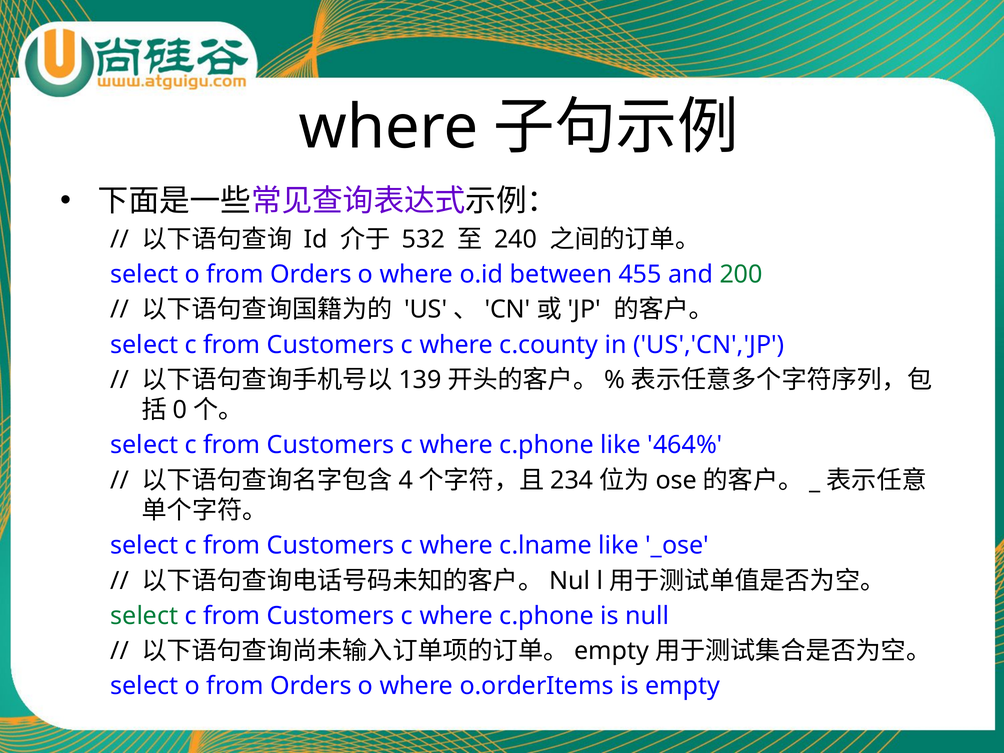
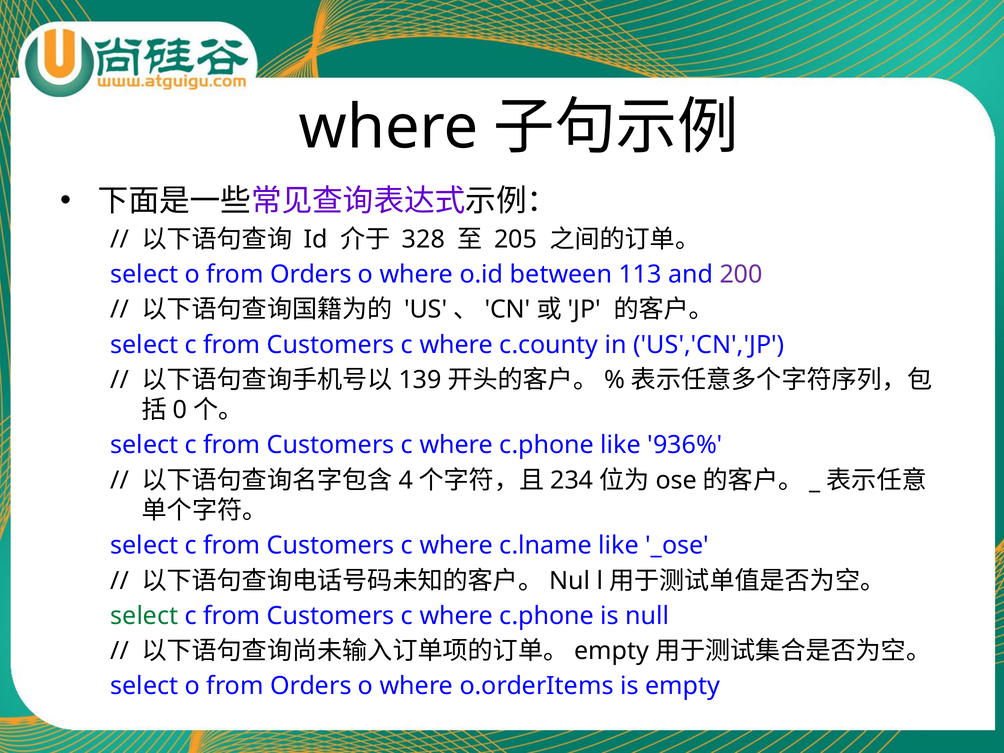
532: 532 -> 328 (423, 239)
240: 240 -> 205 (516, 239)
455: 455 -> 113 (640, 274)
200 colour: green -> purple (741, 274)
464%: 464% -> 936% (685, 445)
